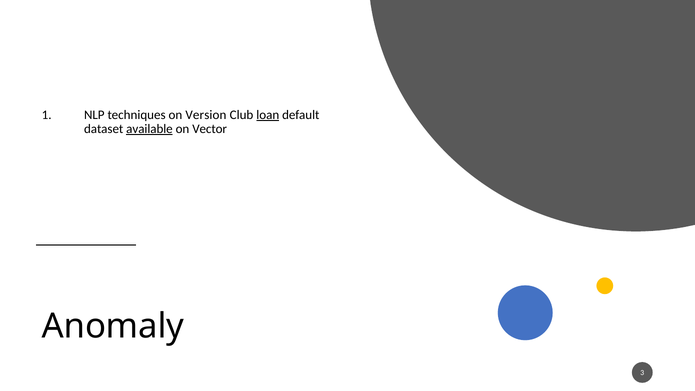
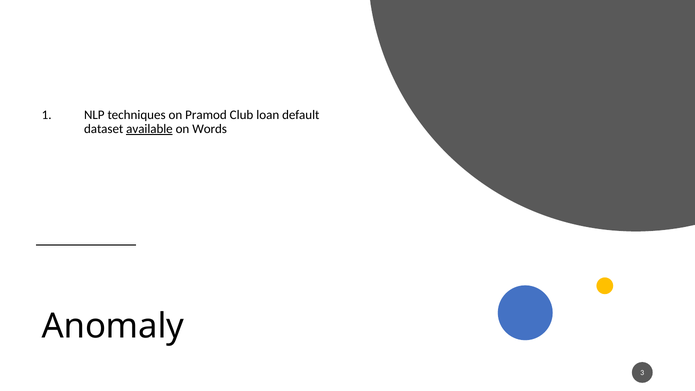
Version: Version -> Pramod (206, 115)
loan underline: present -> none (268, 115)
Vector: Vector -> Words (210, 129)
